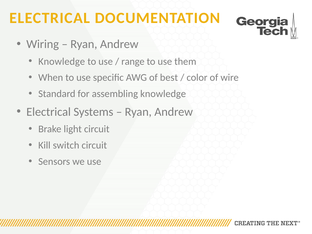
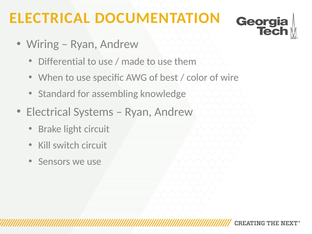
Knowledge: Knowledge -> Differential (62, 61)
range: range -> made (133, 61)
